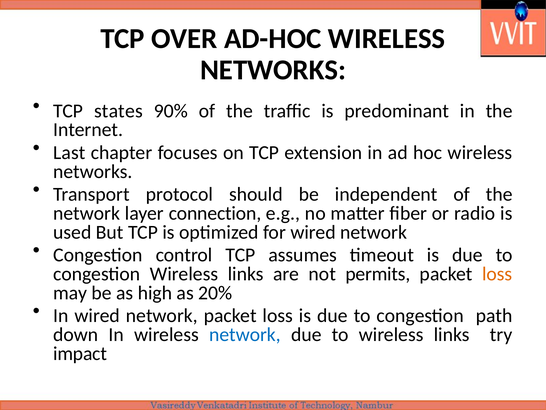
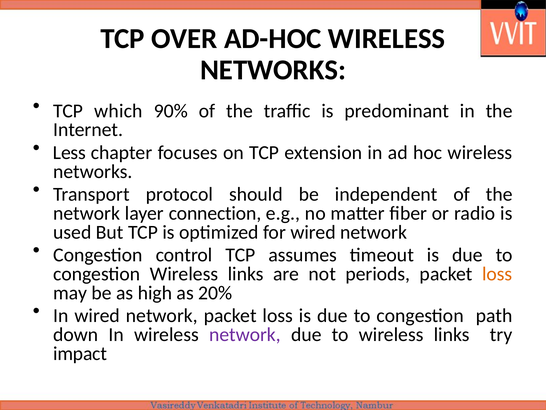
states: states -> which (118, 111)
Last: Last -> Less (69, 152)
permits: permits -> periods (378, 274)
network colour: blue -> purple (245, 334)
